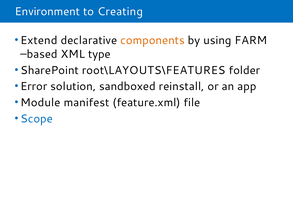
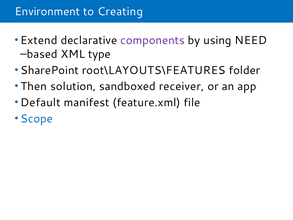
components colour: orange -> purple (153, 40)
FARM: FARM -> NEED (251, 40)
Error: Error -> Then (34, 86)
reinstall: reinstall -> receiver (181, 86)
Module: Module -> Default (40, 102)
